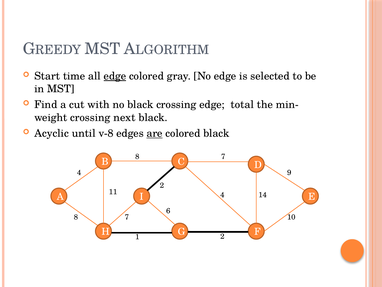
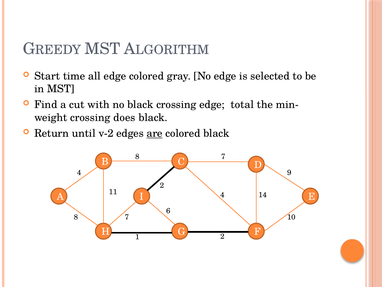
edge underline: present -> none (115, 76)
next: next -> does (124, 117)
Acyclic: Acyclic -> Return (52, 133)
v-8: v-8 -> v-2 (106, 133)
